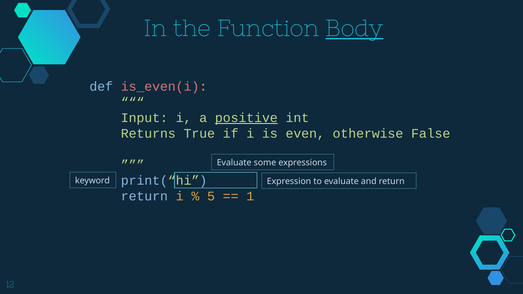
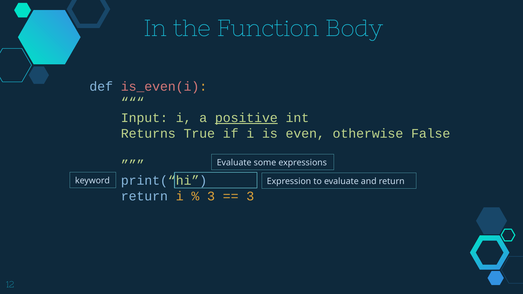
Body underline: present -> none (354, 29)
5: 5 -> 3 (211, 196)
1: 1 -> 3 (250, 196)
